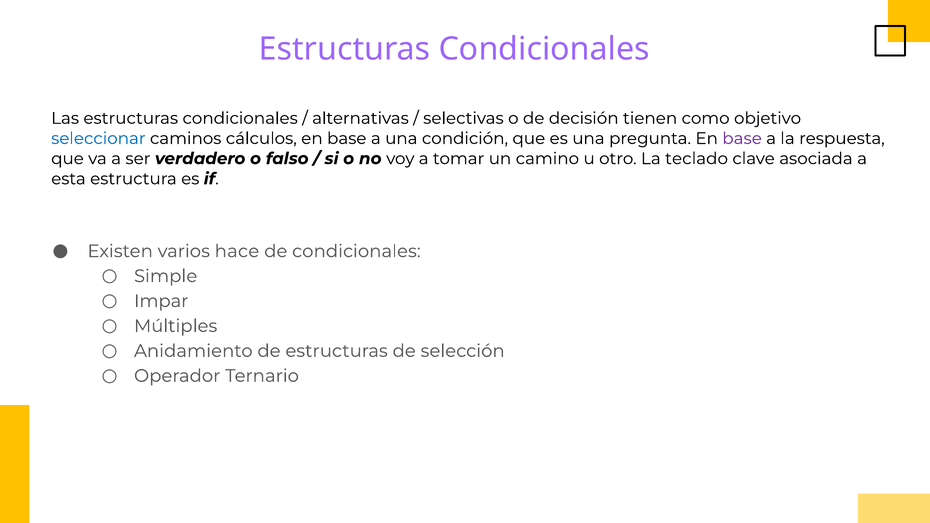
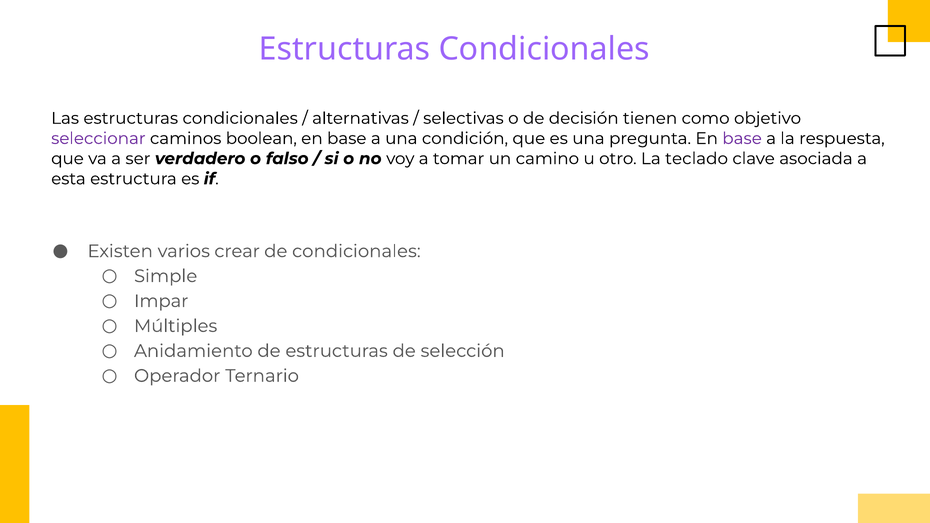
seleccionar colour: blue -> purple (98, 138)
cálculos: cálculos -> boolean (261, 138)
hace: hace -> crear (237, 251)
